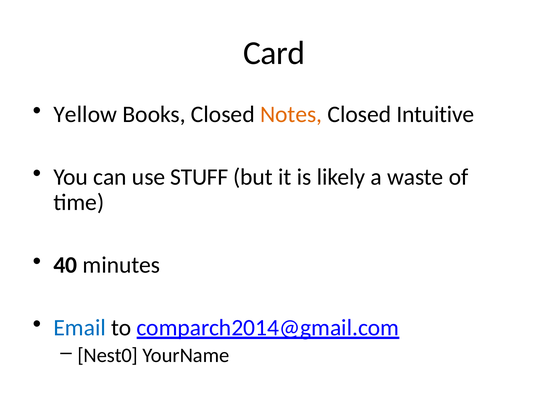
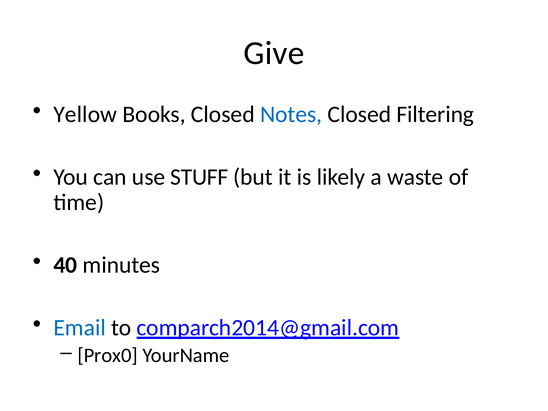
Card: Card -> Give (274, 53)
Notes colour: orange -> blue (291, 114)
Intuitive: Intuitive -> Filtering (435, 114)
Nest0: Nest0 -> Prox0 (108, 355)
